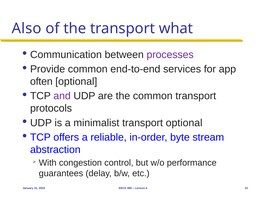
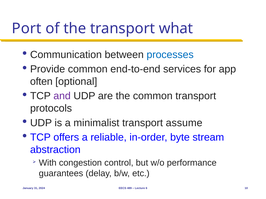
Also: Also -> Port (27, 28)
processes colour: purple -> blue (170, 55)
transport optional: optional -> assume (184, 123)
